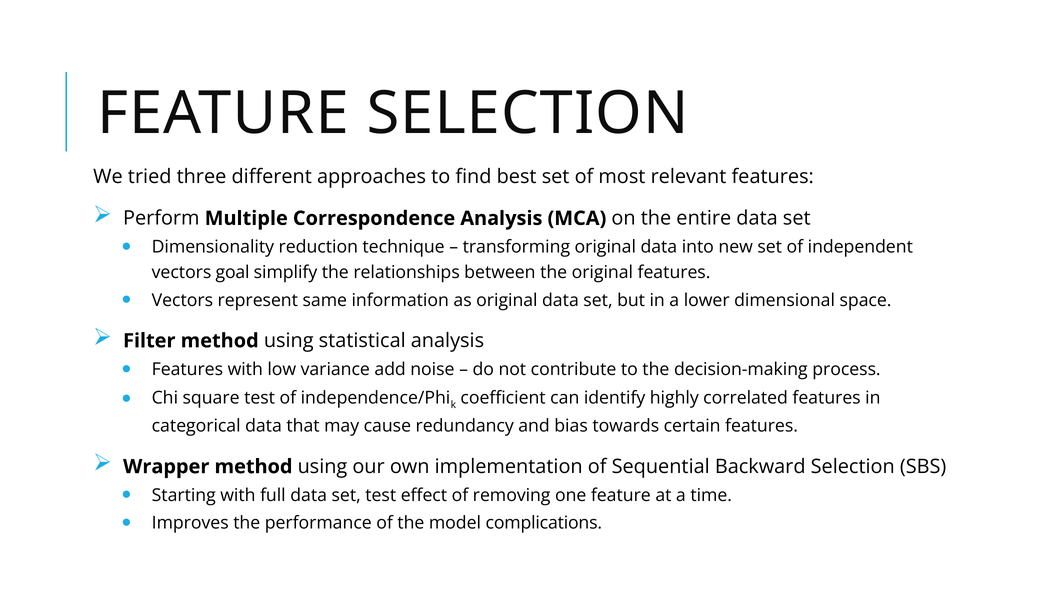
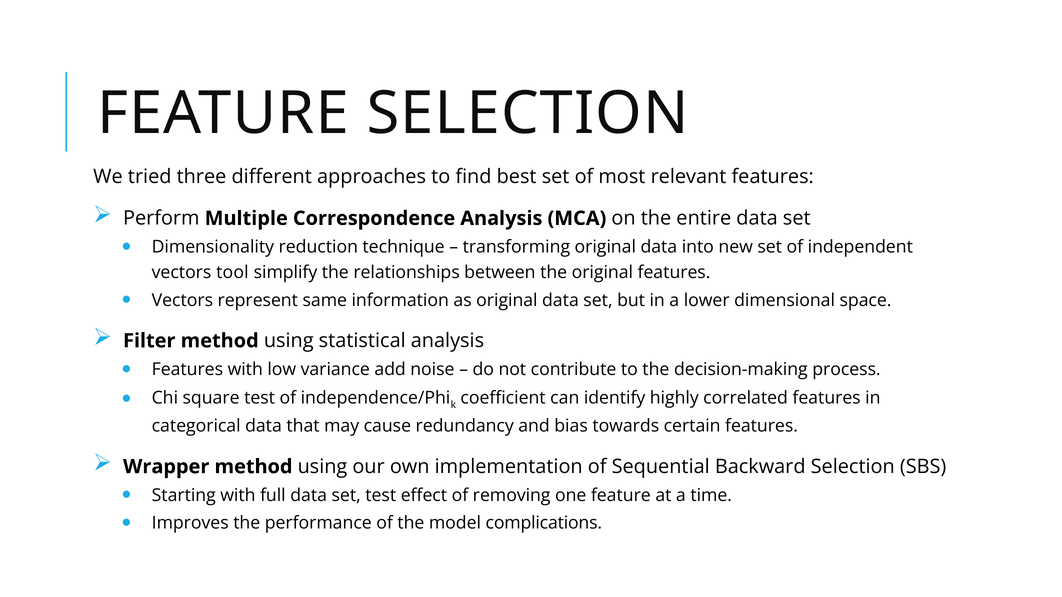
goal: goal -> tool (232, 273)
